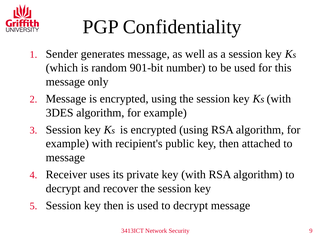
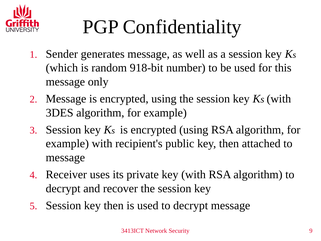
901-bit: 901-bit -> 918-bit (147, 68)
